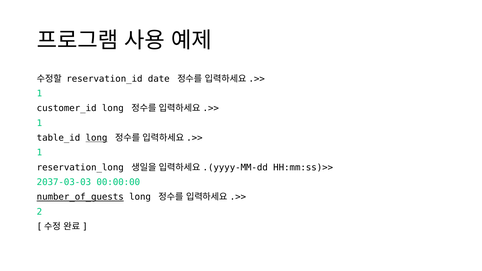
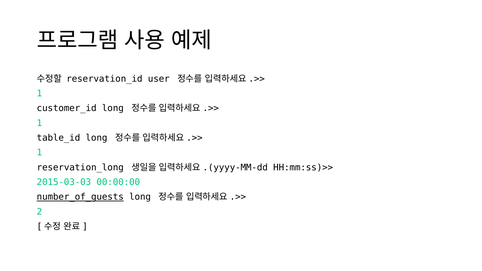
date: date -> user (159, 79)
long underline: present -> none (97, 138)
2037-03-03: 2037-03-03 -> 2015-03-03 (64, 182)
